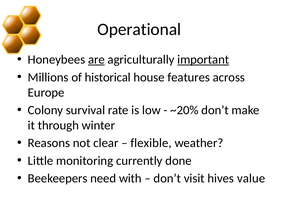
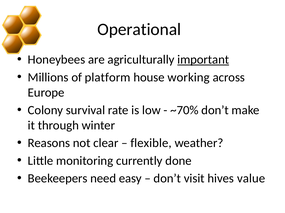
are underline: present -> none (96, 60)
historical: historical -> platform (108, 78)
features: features -> working (189, 78)
~20%: ~20% -> ~70% (184, 111)
with: with -> easy (130, 179)
